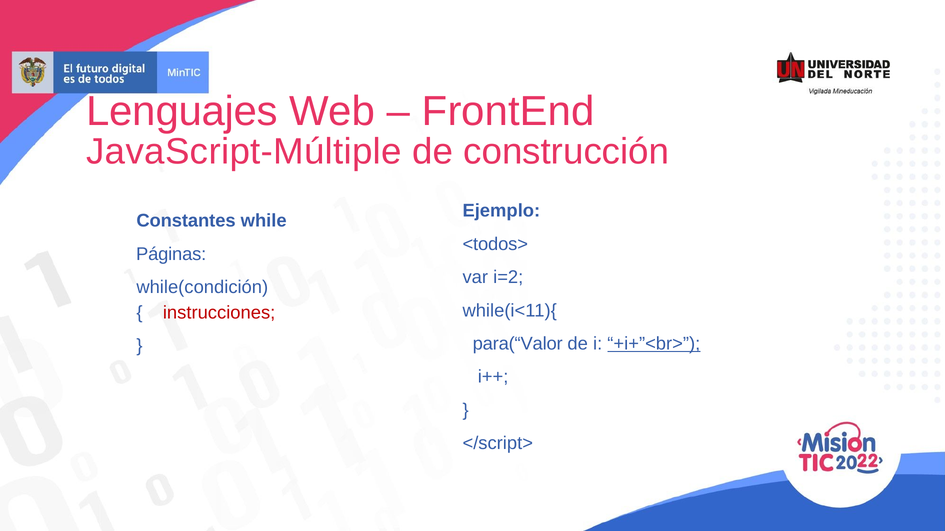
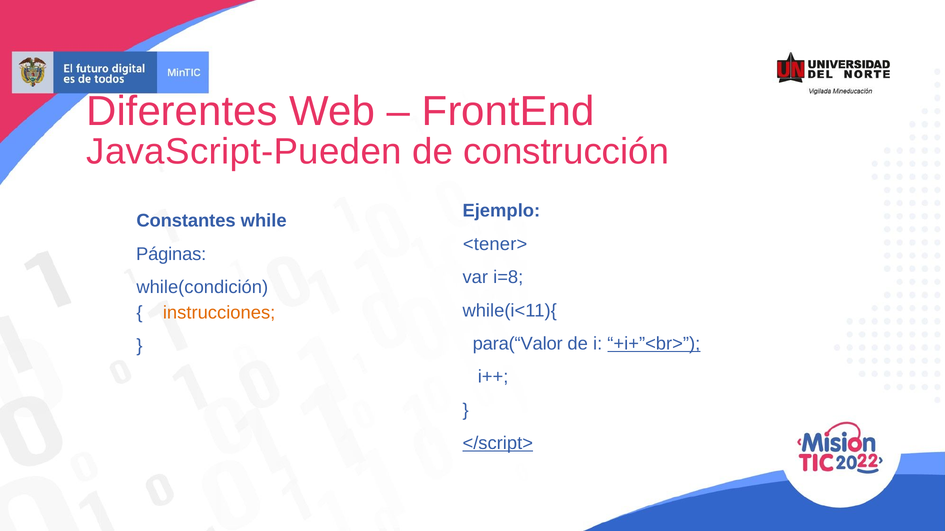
Lenguajes: Lenguajes -> Diferentes (182, 112)
JavaScript-Múltiple: JavaScript-Múltiple -> JavaScript-Pueden (244, 152)
<todos>: <todos> -> <tener> (495, 244)
i=2: i=2 -> i=8 (508, 278)
instrucciones colour: red -> orange (219, 313)
</script> underline: none -> present (498, 444)
